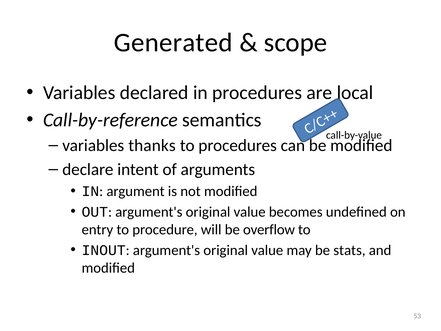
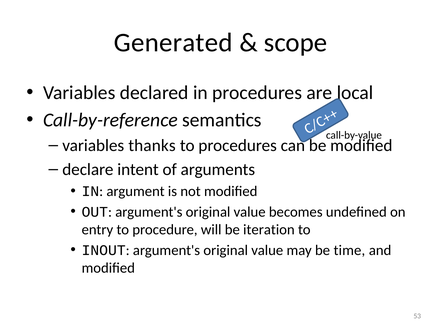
overflow: overflow -> iteration (269, 229)
stats: stats -> time (349, 250)
